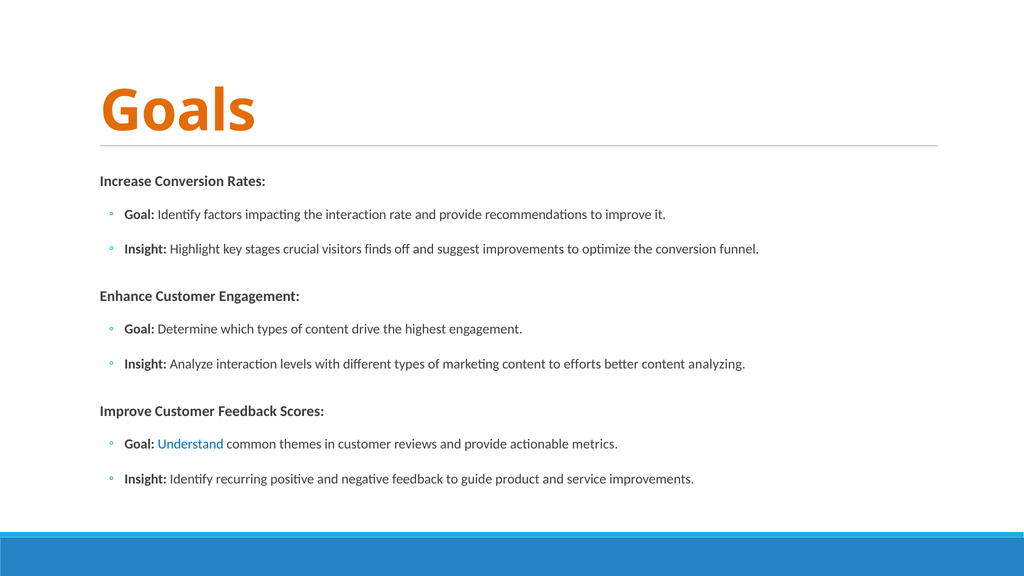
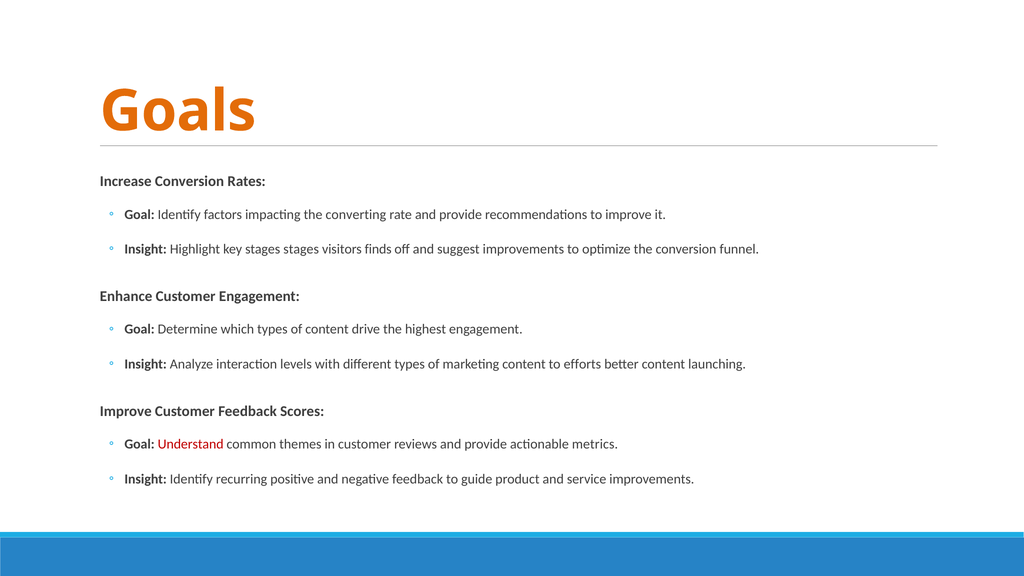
the interaction: interaction -> converting (356, 215)
stages crucial: crucial -> stages (301, 249)
analyzing: analyzing -> launching (717, 364)
Understand colour: blue -> red (191, 444)
